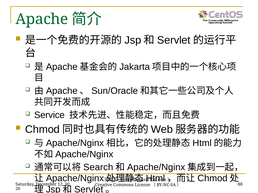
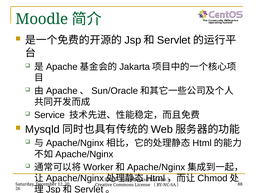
Apache: Apache -> Moodle (42, 19)
Chmod: Chmod -> Mysqld (42, 130)
Search: Search -> Worker (98, 168)
